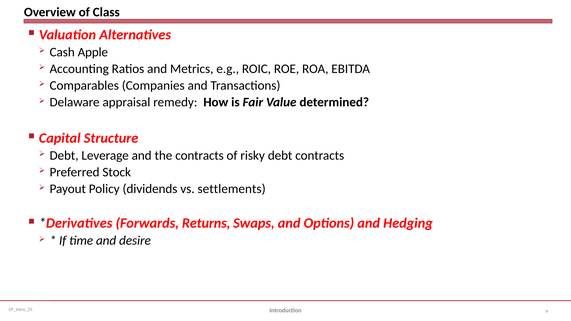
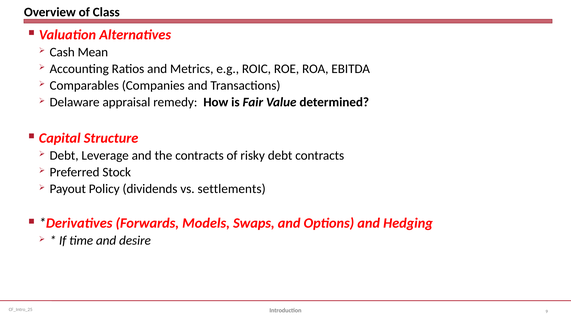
Apple: Apple -> Mean (93, 52)
Returns: Returns -> Models (206, 223)
